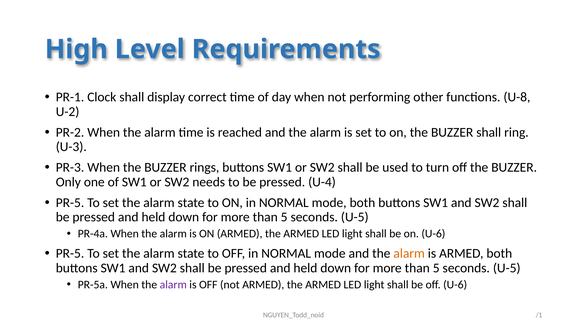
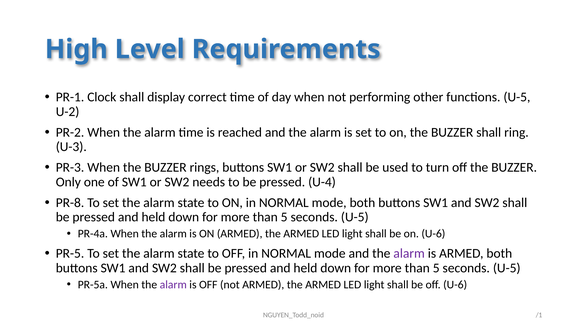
functions U-8: U-8 -> U-5 (517, 97)
PR-5: PR-5 -> PR-8 (70, 203)
alarm colour: orange -> purple (409, 254)
